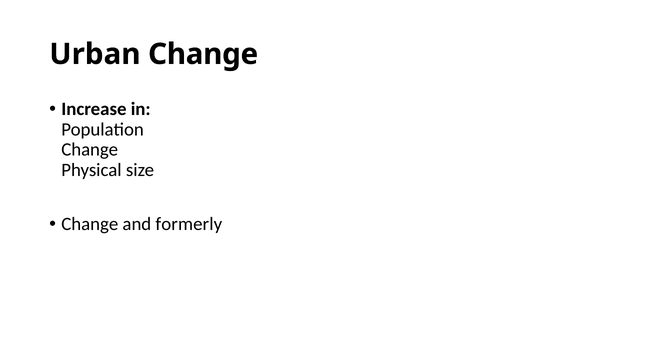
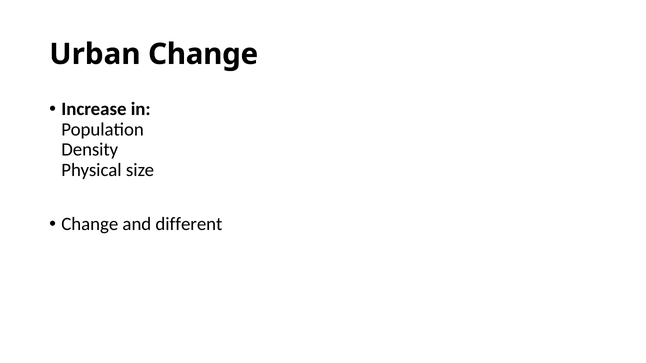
Change: Change -> Density (90, 150)
formerly: formerly -> different (189, 224)
